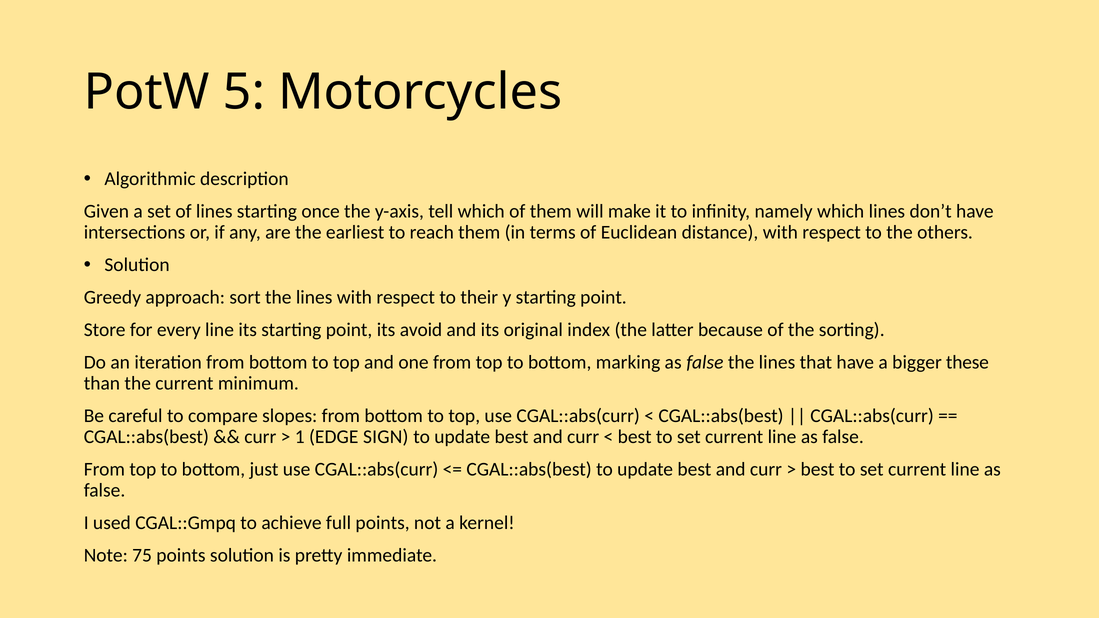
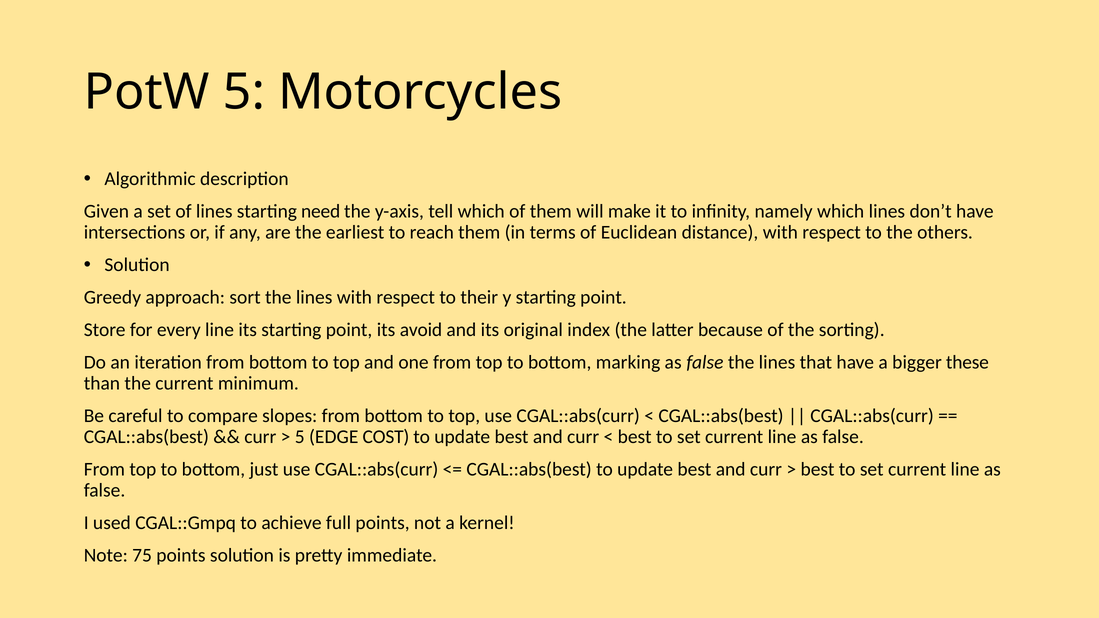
once: once -> need (321, 212)
1: 1 -> 5 (300, 437)
SIGN: SIGN -> COST (386, 437)
